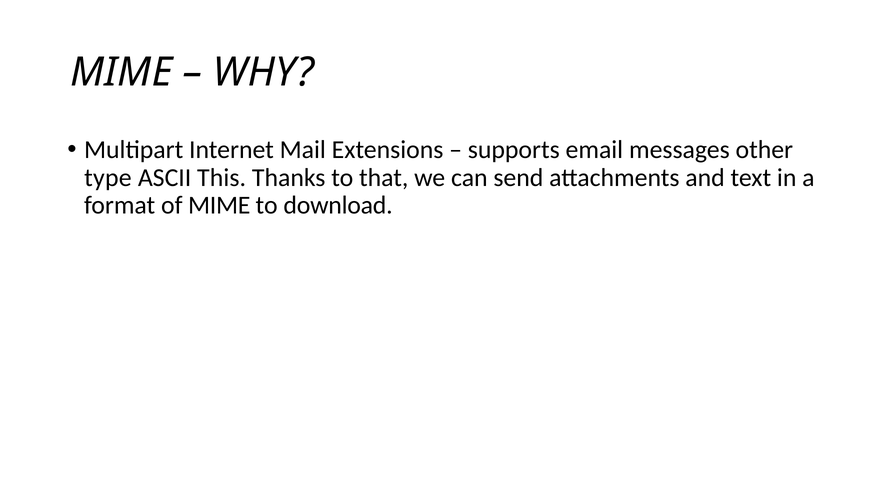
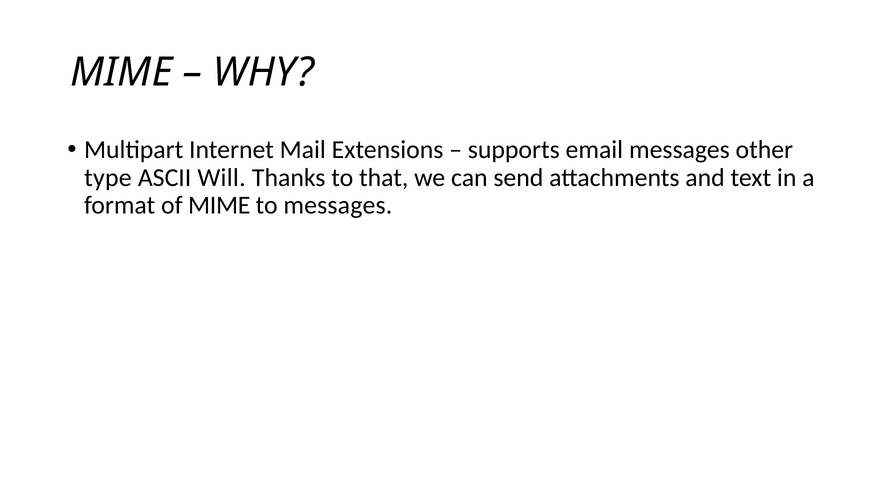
This: This -> Will (222, 178)
to download: download -> messages (338, 205)
